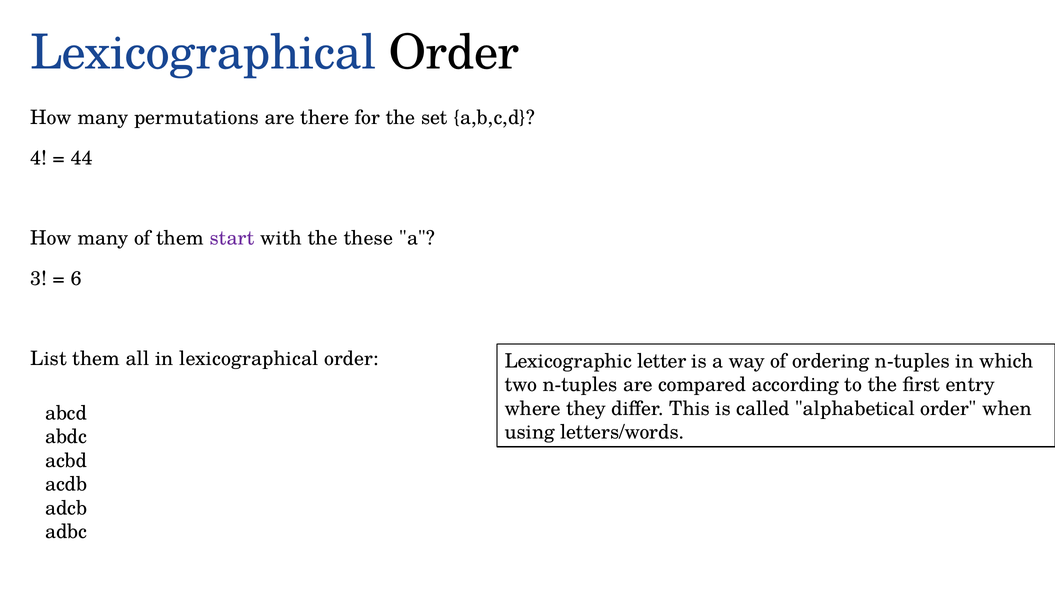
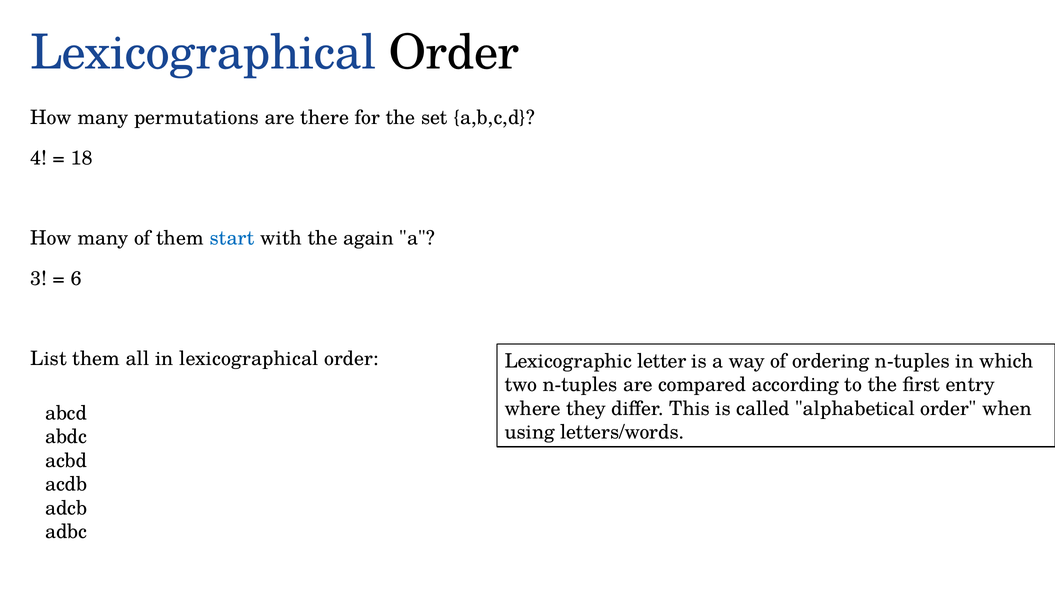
44: 44 -> 18 (82, 158)
start colour: purple -> blue (232, 238)
these: these -> again (368, 238)
